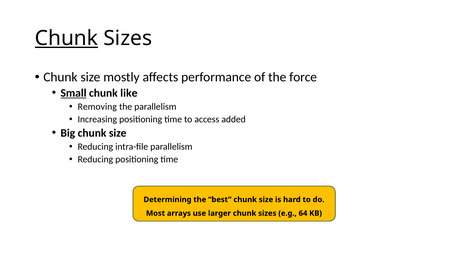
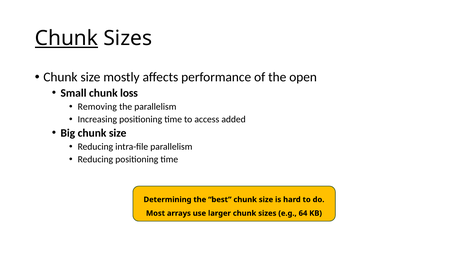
force: force -> open (303, 77)
Small underline: present -> none (74, 93)
like: like -> loss (129, 93)
